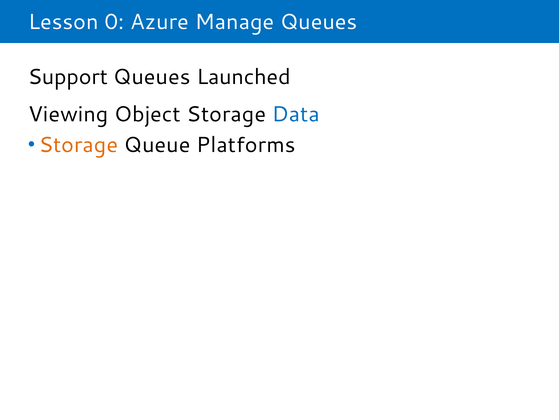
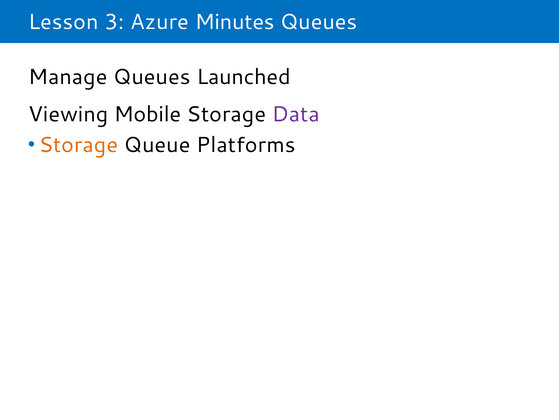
0: 0 -> 3 (114, 22)
Manage: Manage -> Minutes (235, 22)
Support: Support -> Manage (68, 77)
Object: Object -> Mobile (148, 114)
Data colour: blue -> purple (296, 114)
